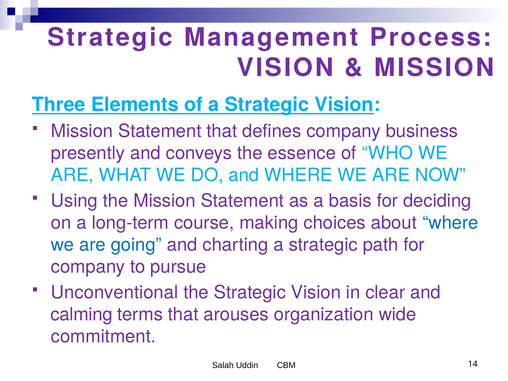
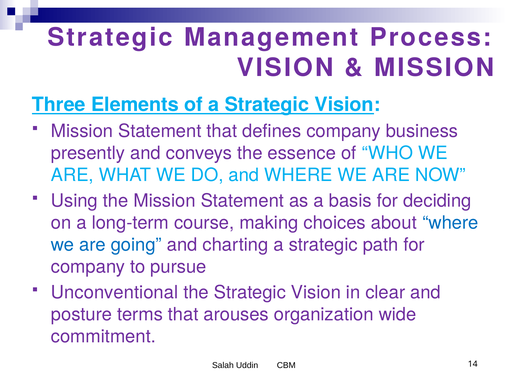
calming: calming -> posture (82, 314)
